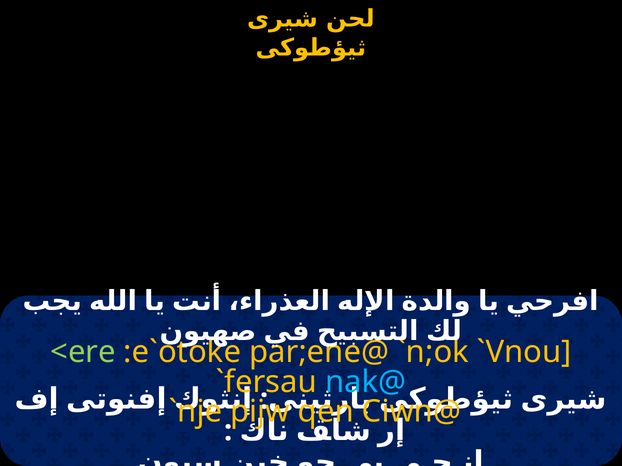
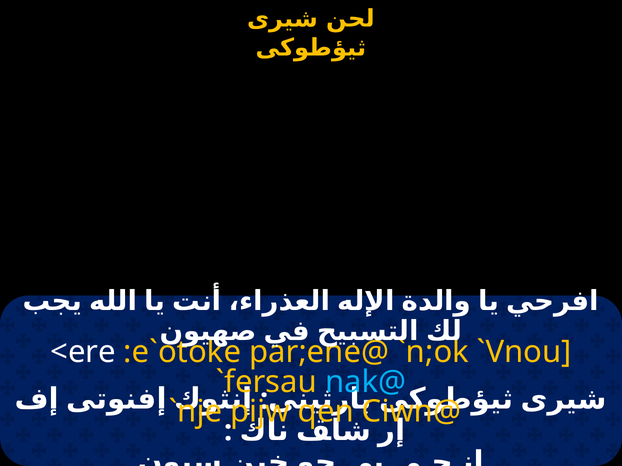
<ere colour: light green -> white (83, 352)
